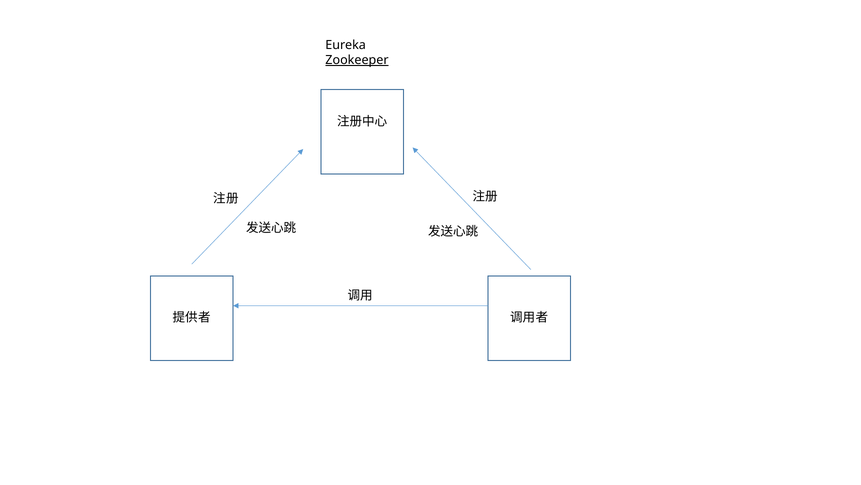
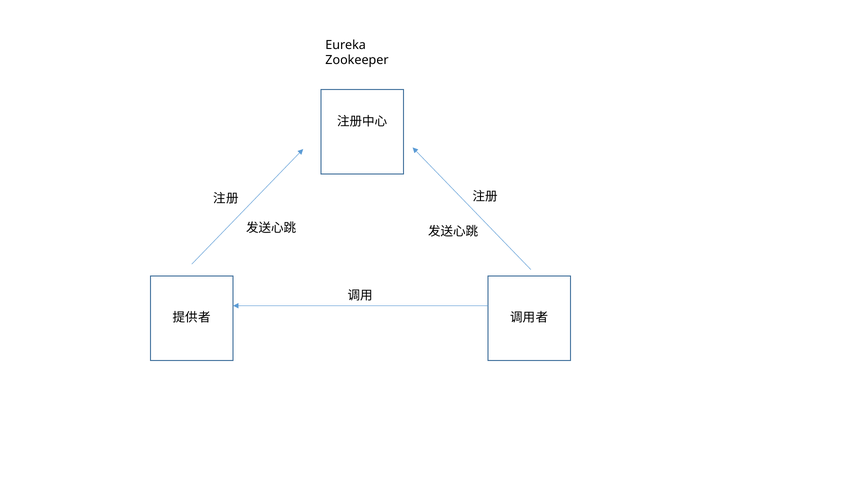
Zookeeper underline: present -> none (357, 60)
